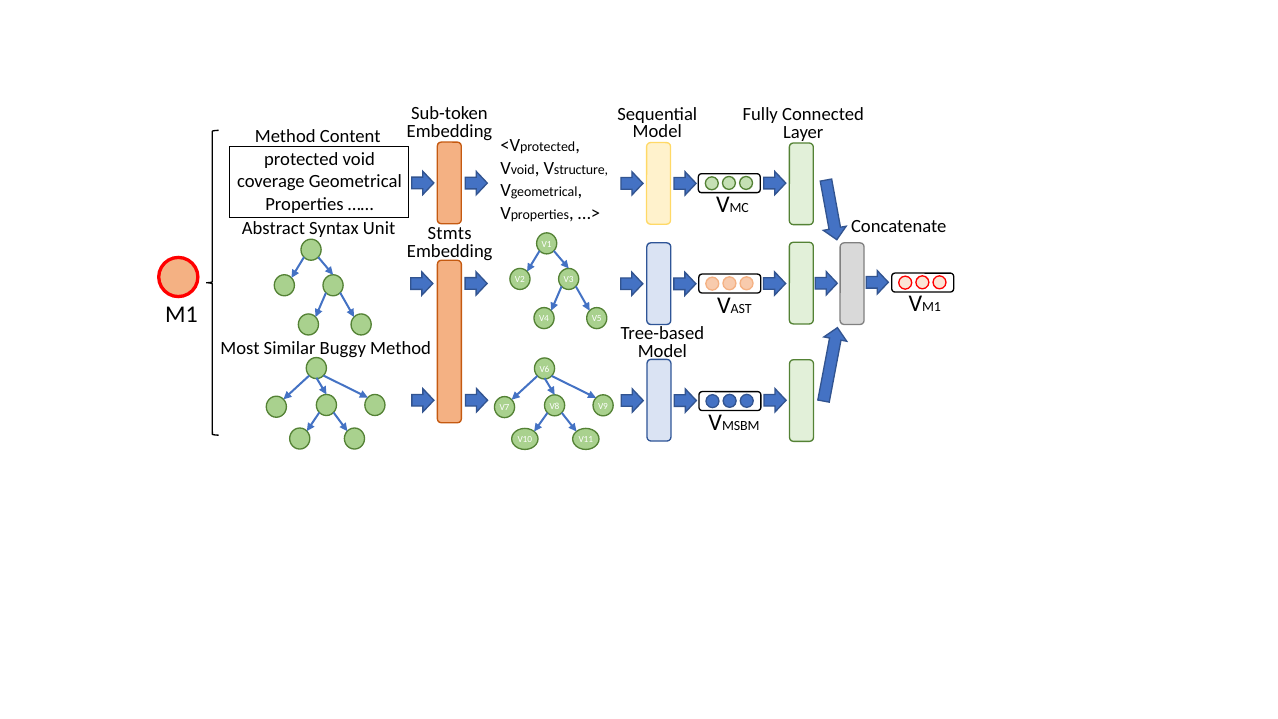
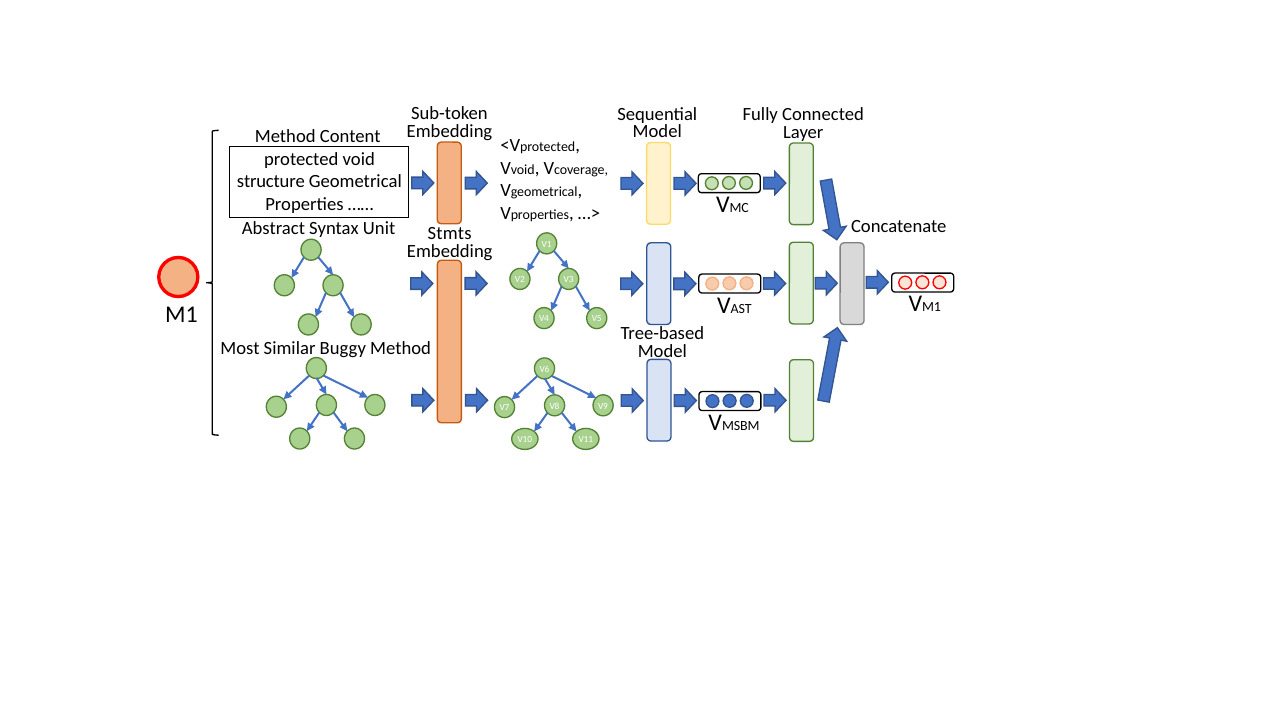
structure: structure -> coverage (581, 170)
coverage: coverage -> structure (271, 182)
